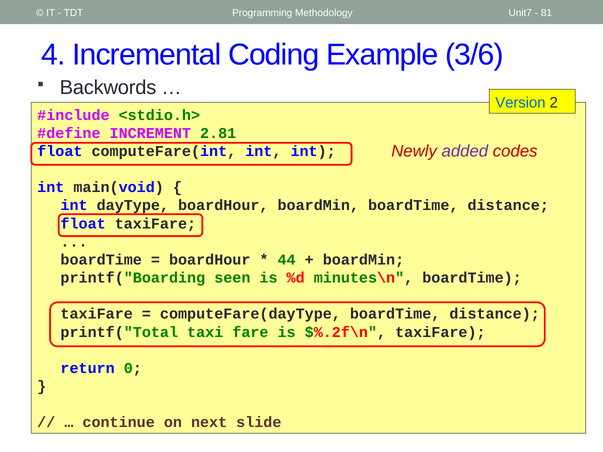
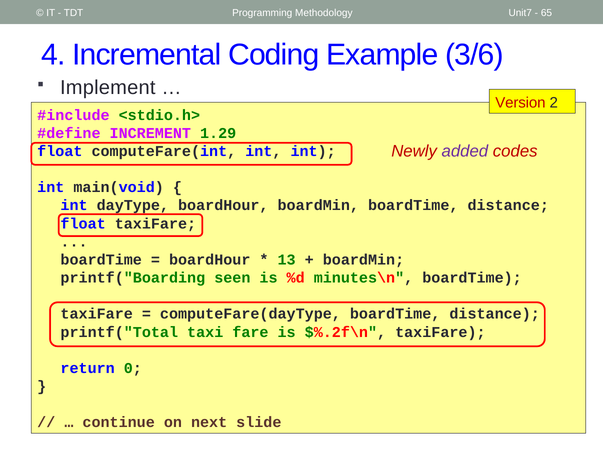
81: 81 -> 65 (546, 13)
Backwords: Backwords -> Implement (108, 88)
Version colour: blue -> red (520, 103)
2.81: 2.81 -> 1.29 (218, 133)
44: 44 -> 13 (287, 260)
